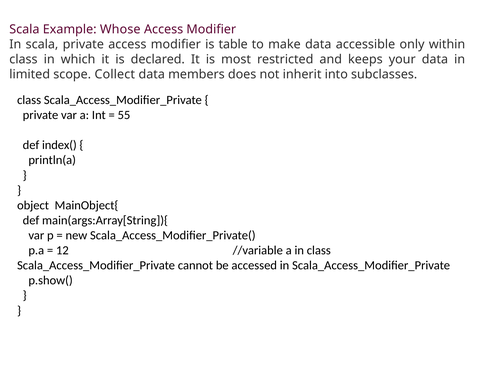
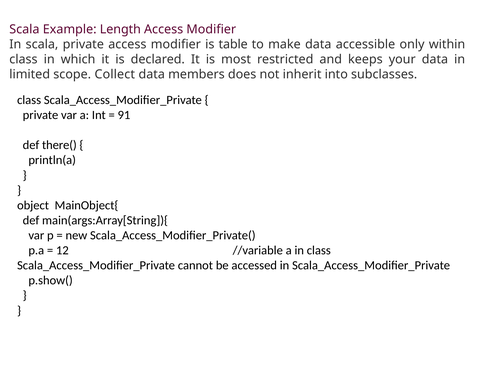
Whose: Whose -> Length (120, 29)
55: 55 -> 91 (124, 115)
index(: index( -> there( (59, 145)
